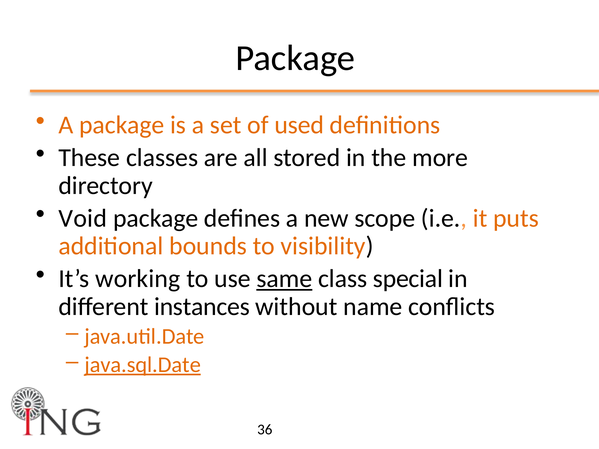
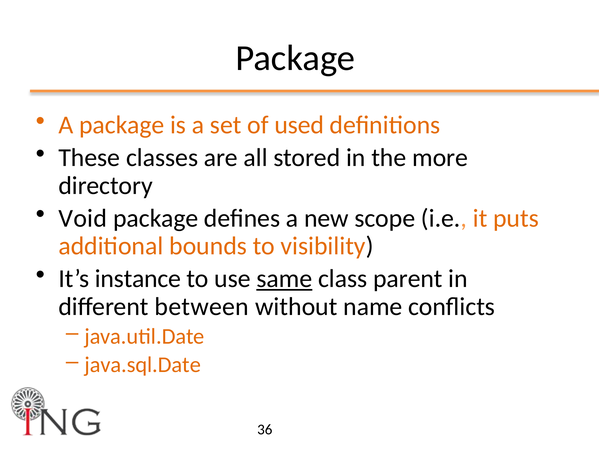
working: working -> instance (138, 279)
special: special -> parent (408, 279)
instances: instances -> between (202, 307)
java.sql.Date underline: present -> none (143, 365)
